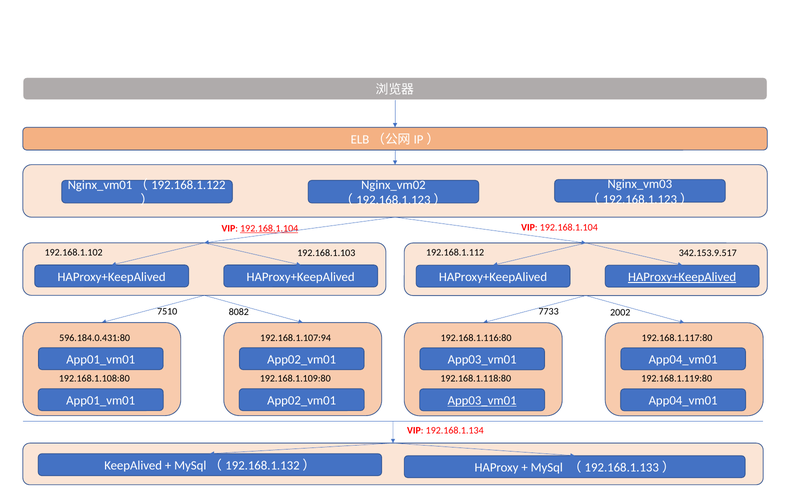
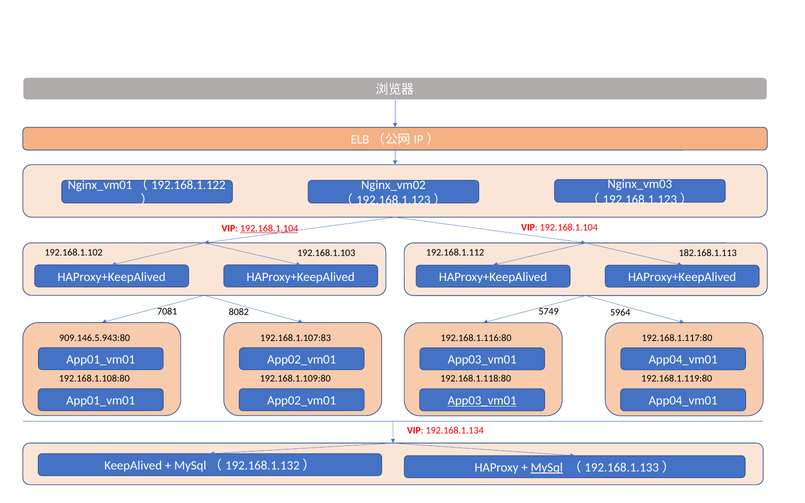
342.153.9.517: 342.153.9.517 -> 182.168.1.113 (708, 253)
HAProxy+KeepAlived underline: present -> none (682, 277)
7510: 7510 -> 7081 (167, 312)
7733: 7733 -> 5749 (549, 312)
2002: 2002 -> 5964 (620, 312)
596.184.0.431:80: 596.184.0.431:80 -> 909.146.5.943:80 (95, 338)
192.168.1.107:94: 192.168.1.107:94 -> 192.168.1.107:83 (296, 338)
MySql underline: none -> present (547, 468)
